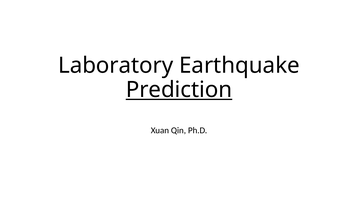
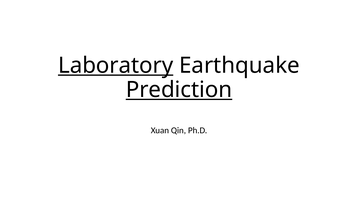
Laboratory underline: none -> present (116, 65)
